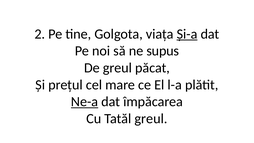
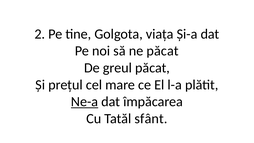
Și-a underline: present -> none (187, 34)
ne supus: supus -> păcat (163, 51)
Tatăl greul: greul -> sfânt (151, 119)
